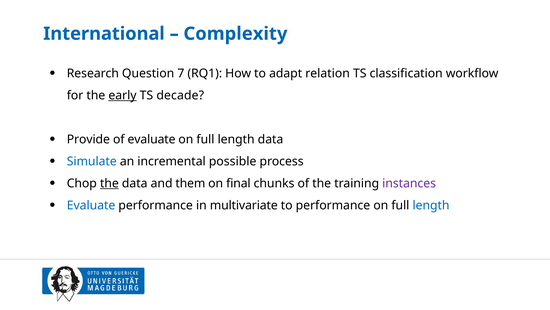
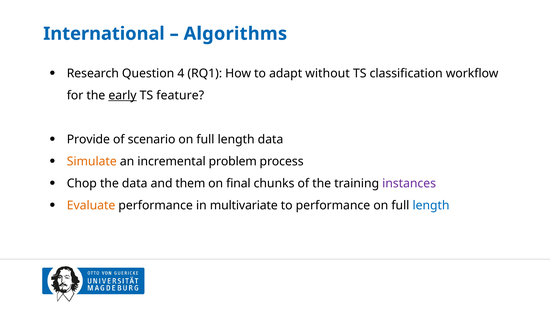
Complexity: Complexity -> Algorithms (235, 34)
7: 7 -> 4 (181, 73)
relation: relation -> without (328, 73)
decade: decade -> feature (180, 95)
of evaluate: evaluate -> scenario (152, 139)
Simulate colour: blue -> orange (92, 161)
possible: possible -> problem (233, 161)
the underline: present -> none (109, 183)
Evaluate colour: blue -> orange (91, 205)
